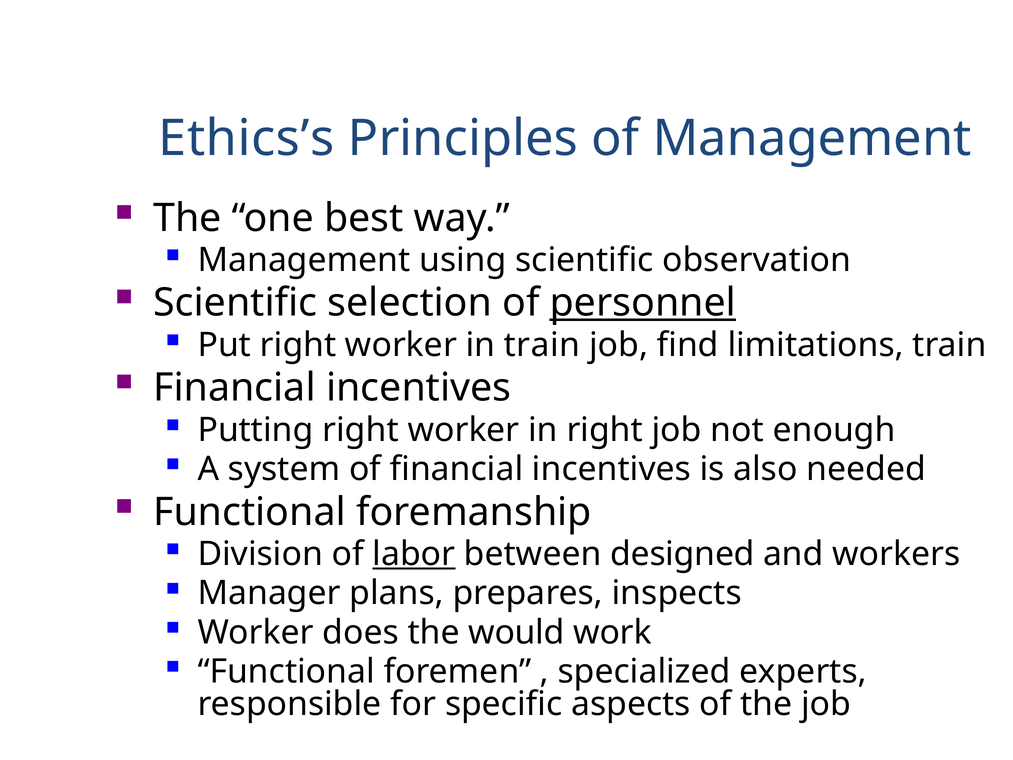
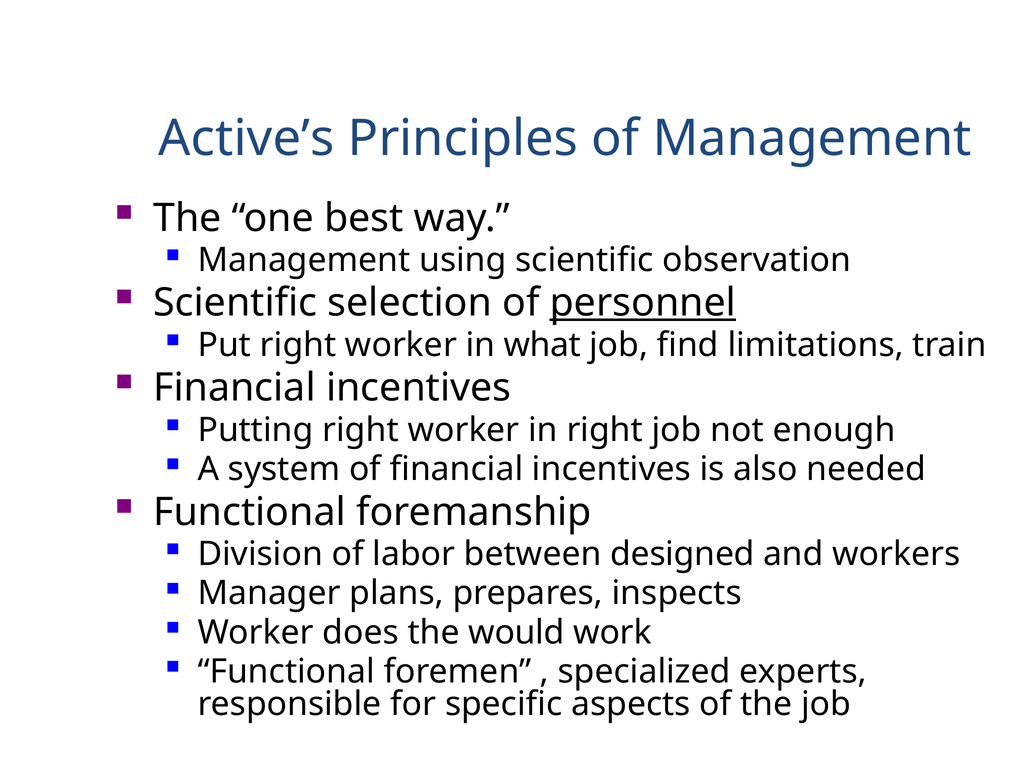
Ethics’s: Ethics’s -> Active’s (247, 139)
in train: train -> what (542, 345)
labor underline: present -> none (414, 554)
